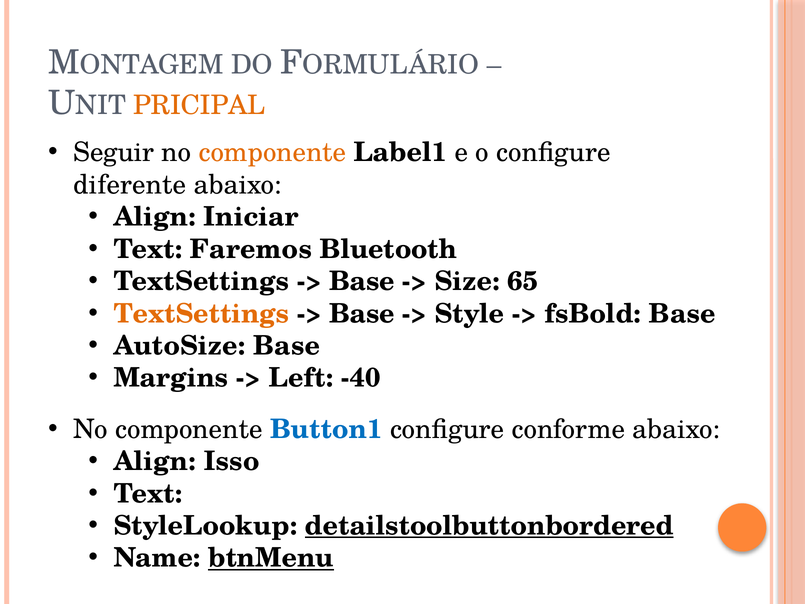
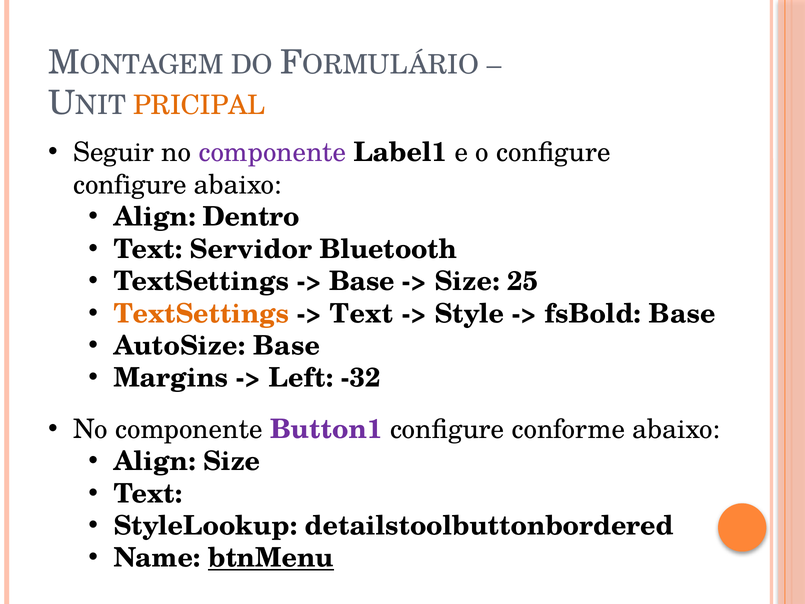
componente colour: orange -> purple (272, 153)
diferente: diferente -> configure (130, 185)
Iniciar: Iniciar -> Dentro (251, 217)
Faremos: Faremos -> Servidor (251, 249)
65: 65 -> 25 (523, 281)
Base: Base -> Text (362, 314)
-40: -40 -> -32 (361, 378)
Button1 colour: blue -> purple (326, 429)
Align Isso: Isso -> Size (232, 461)
detailstoolbuttonbordered underline: present -> none (489, 526)
